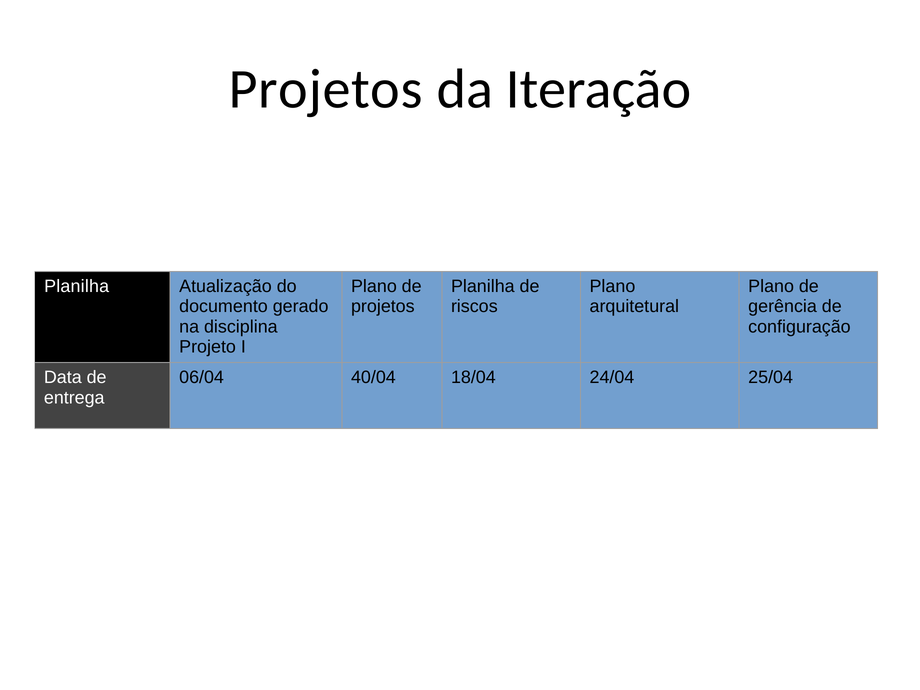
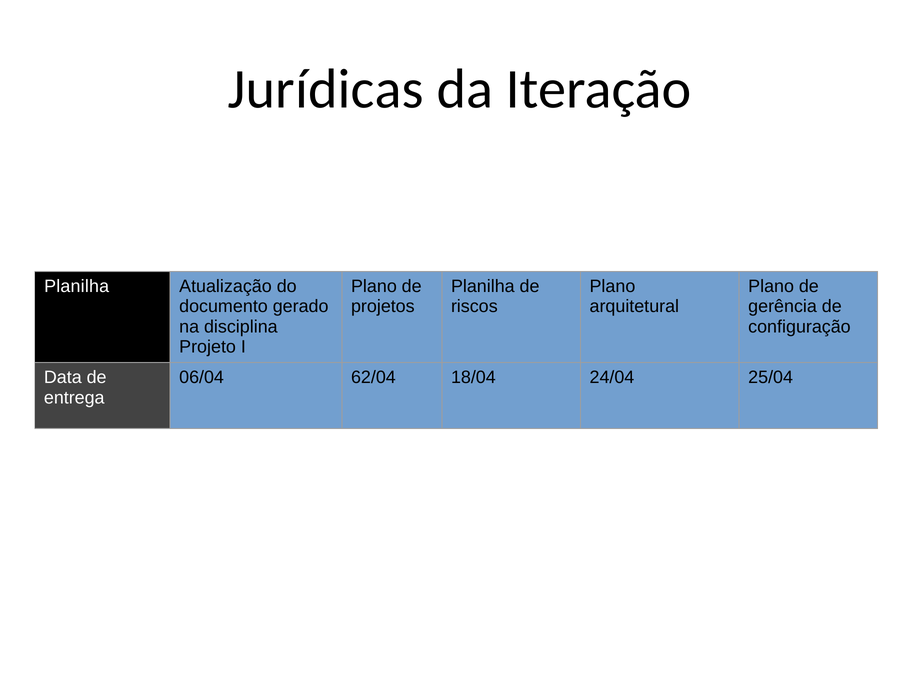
Projetos: Projetos -> Jurídicas (326, 89)
40/04: 40/04 -> 62/04 (373, 378)
